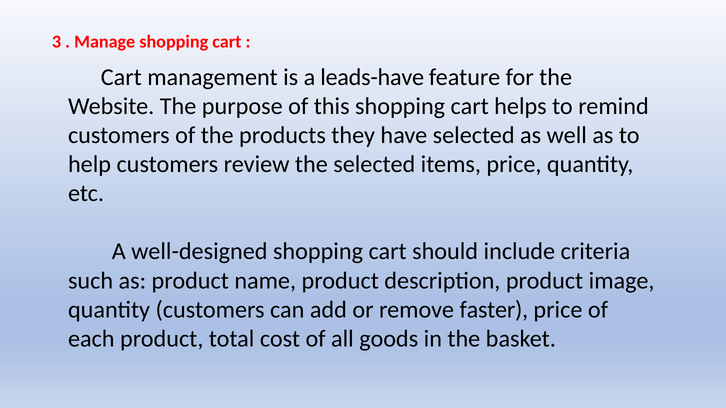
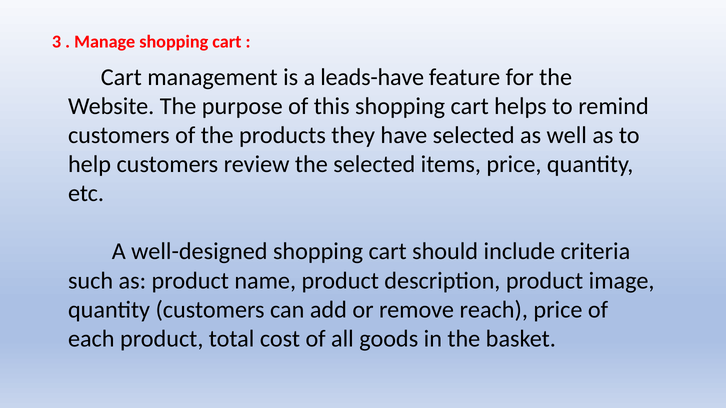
faster: faster -> reach (494, 310)
